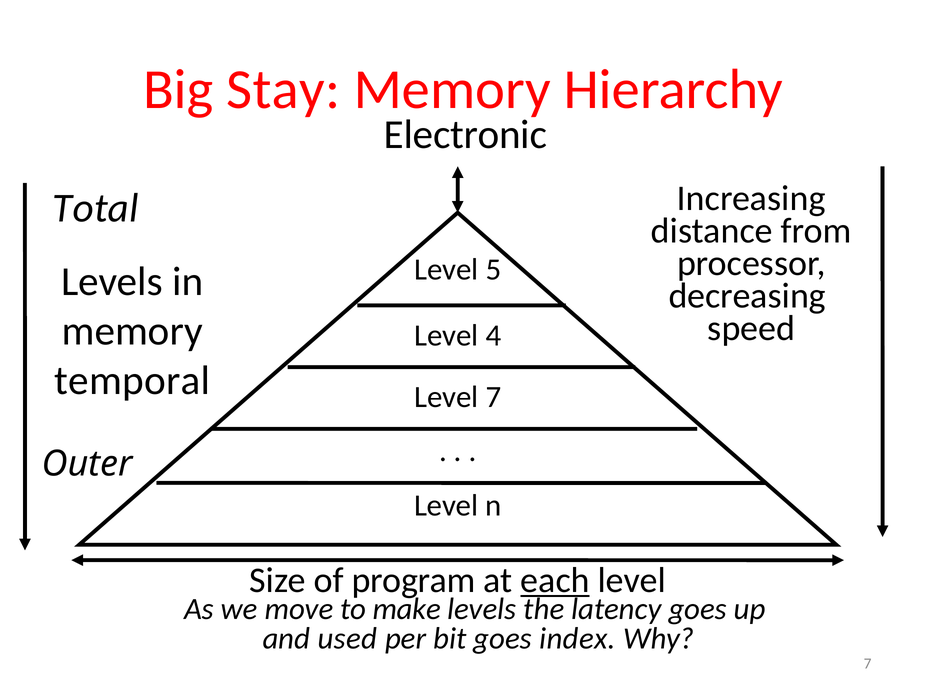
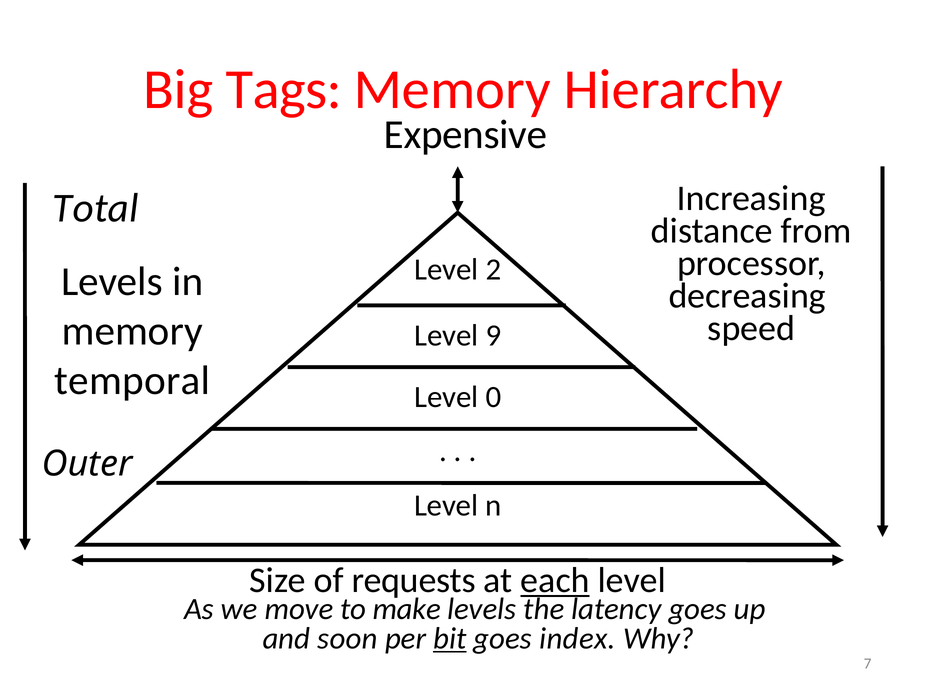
Stay: Stay -> Tags (284, 90)
Electronic: Electronic -> Expensive (465, 135)
5: 5 -> 2 (493, 270)
4: 4 -> 9 (493, 336)
Level 7: 7 -> 0 (493, 397)
program: program -> requests (414, 581)
used: used -> soon (347, 639)
bit underline: none -> present (450, 639)
